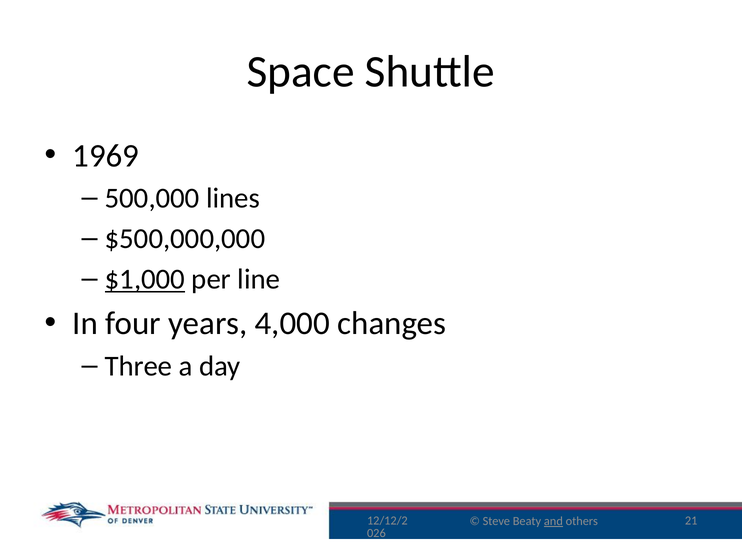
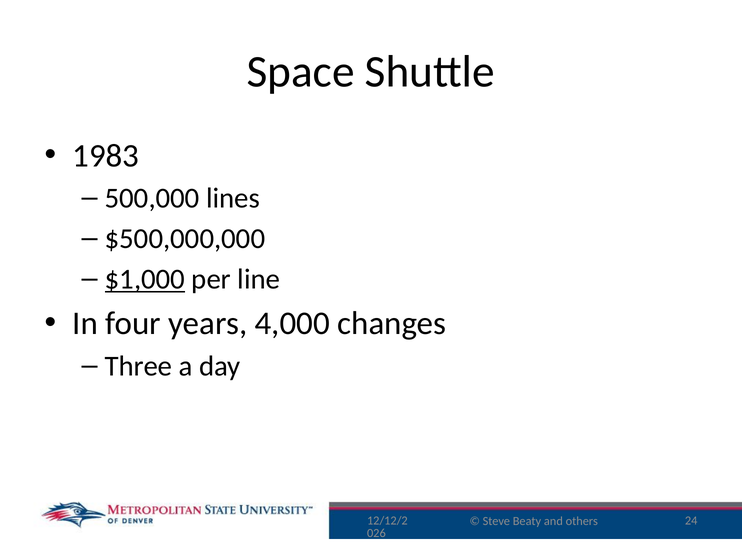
1969: 1969 -> 1983 (106, 156)
and underline: present -> none (553, 521)
21: 21 -> 24 (691, 520)
